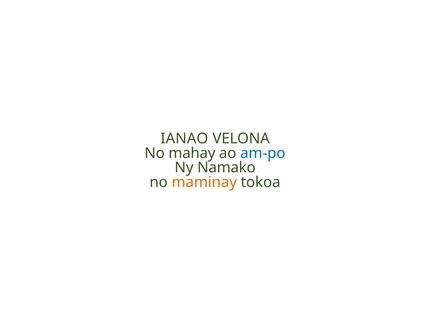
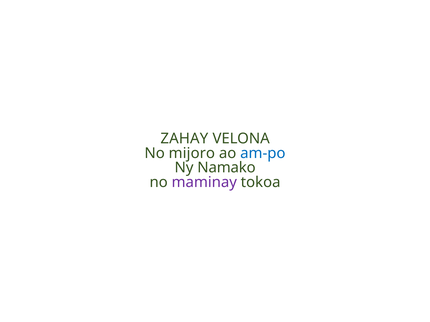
IANAO: IANAO -> ZAHAY (184, 139)
mahay: mahay -> mijoro (192, 153)
maminay colour: orange -> purple (204, 182)
